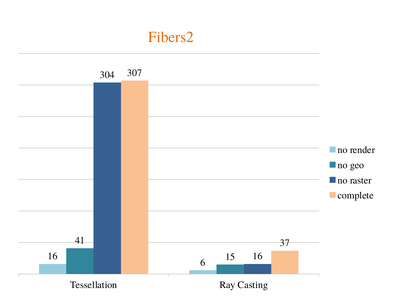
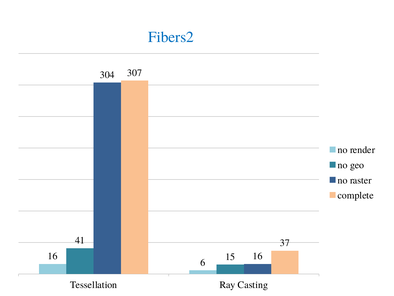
Fibers2 colour: orange -> blue (171, 37)
